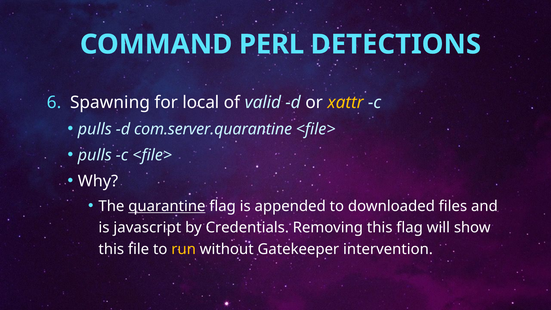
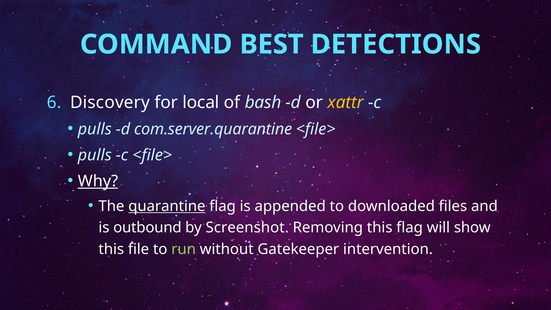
PERL: PERL -> BEST (272, 44)
Spawning: Spawning -> Discovery (110, 103)
valid: valid -> bash (263, 103)
Why underline: none -> present (98, 181)
javascript: javascript -> outbound (147, 228)
Credentials: Credentials -> Screenshot (247, 228)
run colour: yellow -> light green (184, 249)
